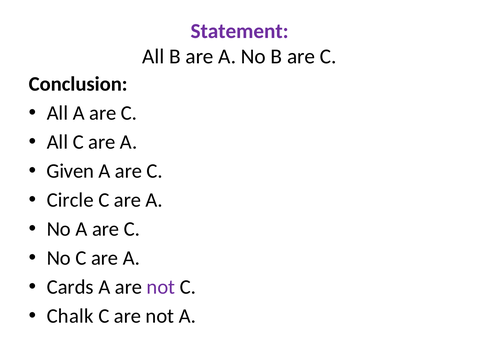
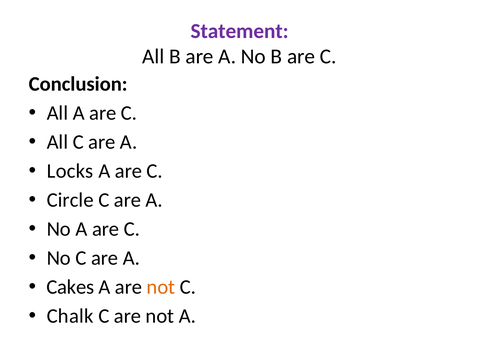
Given: Given -> Locks (70, 171)
Cards: Cards -> Cakes (70, 287)
not colour: purple -> orange (161, 287)
